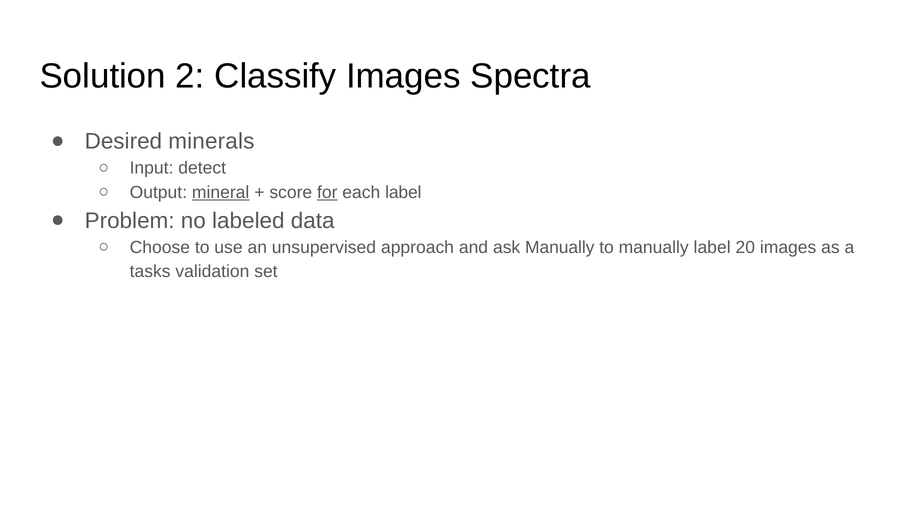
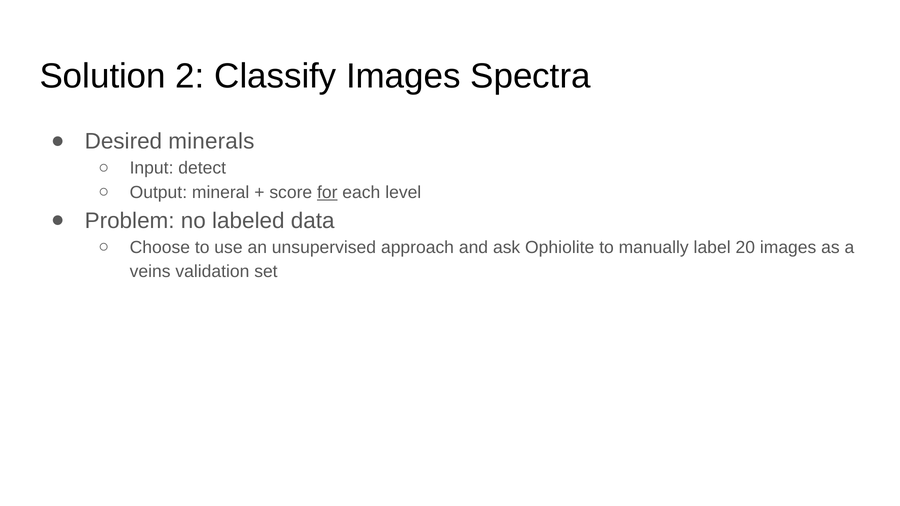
mineral underline: present -> none (221, 192)
each label: label -> level (403, 192)
ask Manually: Manually -> Ophiolite (560, 248)
tasks: tasks -> veins (150, 272)
